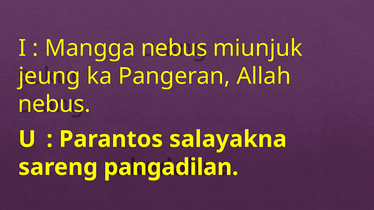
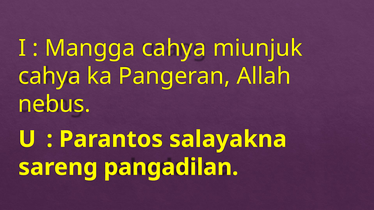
Mangga nebus: nebus -> cahya (174, 48)
jeung: jeung -> cahya (49, 76)
